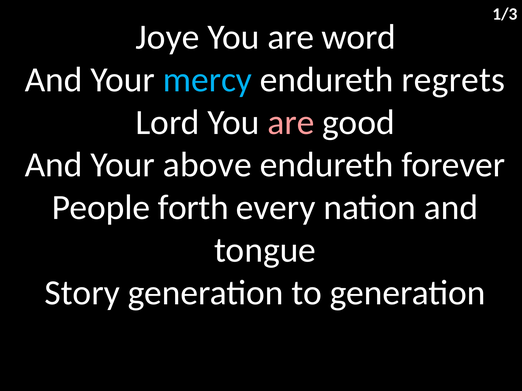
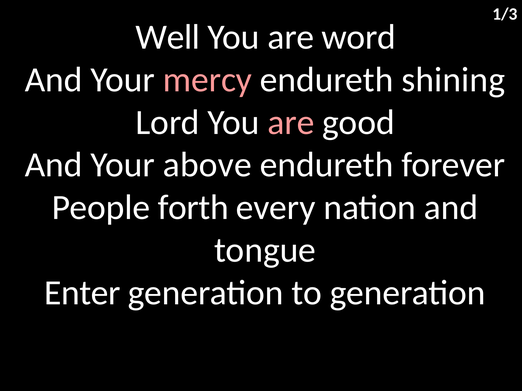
Joye: Joye -> Well (168, 37)
mercy colour: light blue -> pink (207, 80)
regrets: regrets -> shining (453, 80)
Story: Story -> Enter (82, 293)
